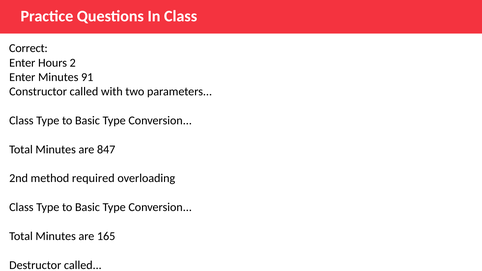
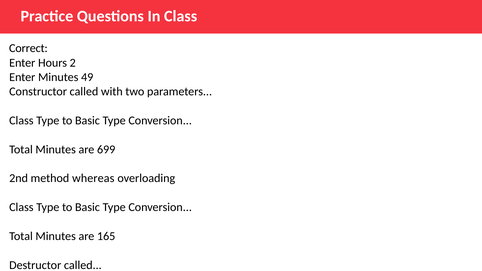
91: 91 -> 49 (87, 77)
847: 847 -> 699 (106, 149)
required: required -> whereas (93, 178)
